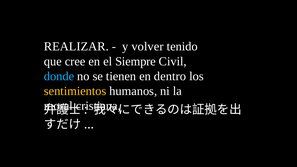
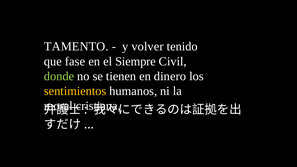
REALIZAR: REALIZAR -> TAMENTO (76, 47)
cree: cree -> fase (75, 61)
donde colour: light blue -> light green (59, 76)
dentro: dentro -> dinero (170, 76)
